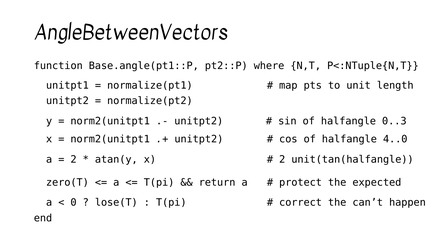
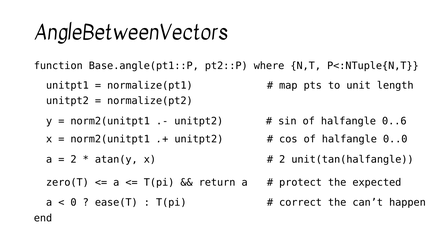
0..3: 0..3 -> 0..6 (394, 121)
4..0: 4..0 -> 0..0 (395, 139)
lose(T: lose(T -> ease(T (116, 202)
